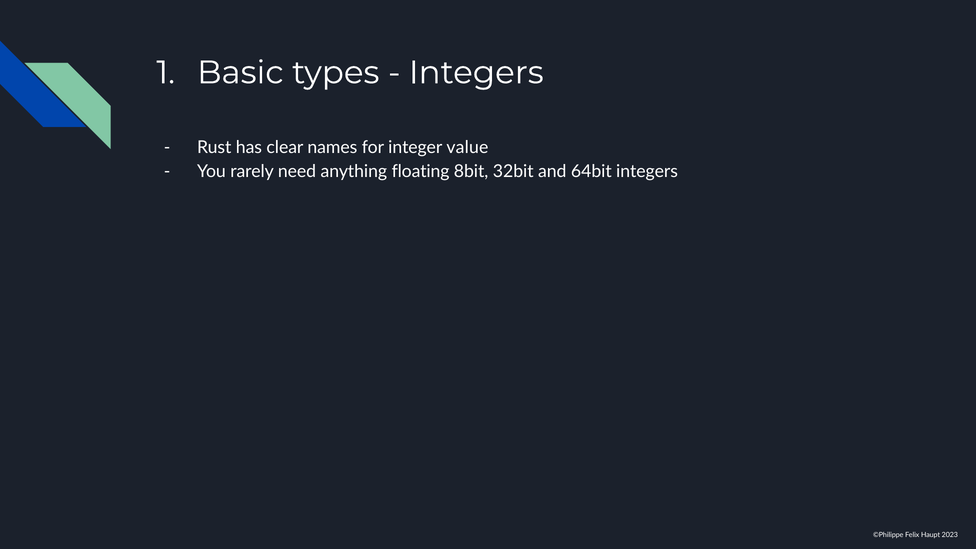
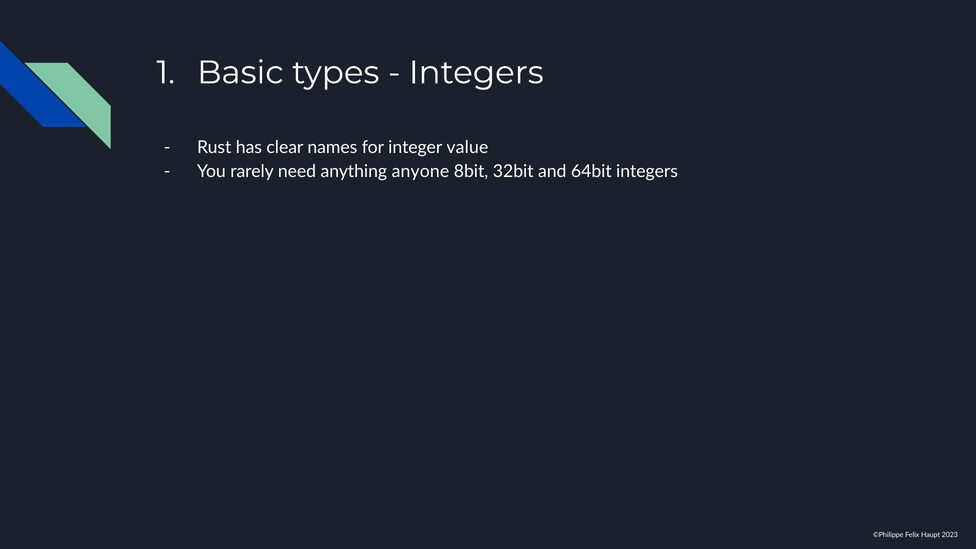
floating: floating -> anyone (420, 172)
